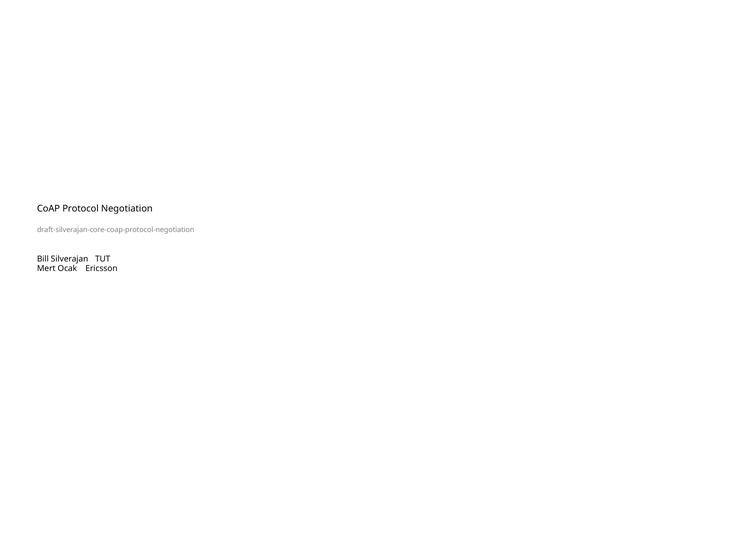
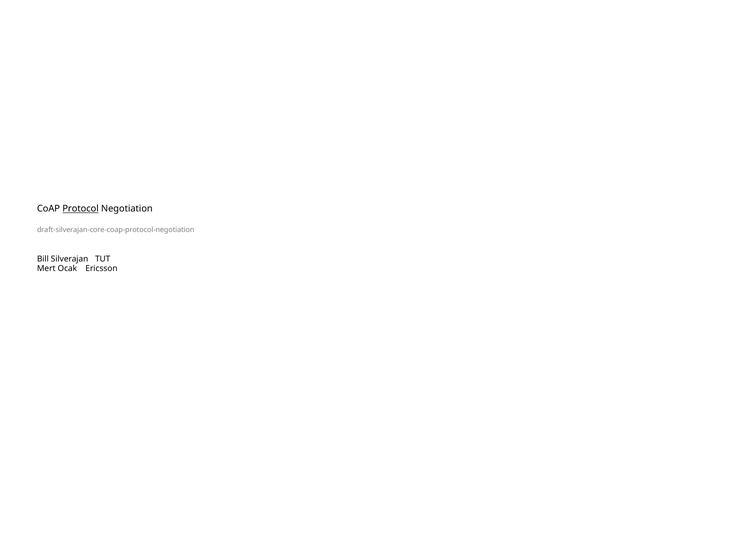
Protocol underline: none -> present (81, 209)
